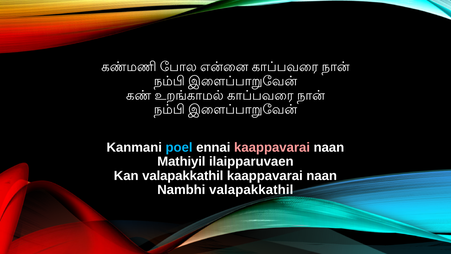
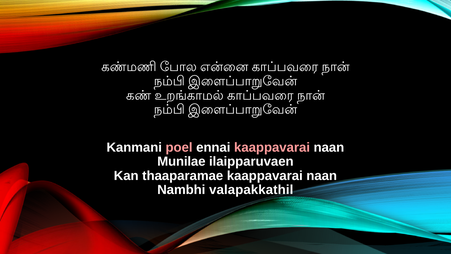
poel colour: light blue -> pink (179, 147)
Mathiyil: Mathiyil -> Munilae (181, 161)
Kan valapakkathil: valapakkathil -> thaaparamae (183, 176)
